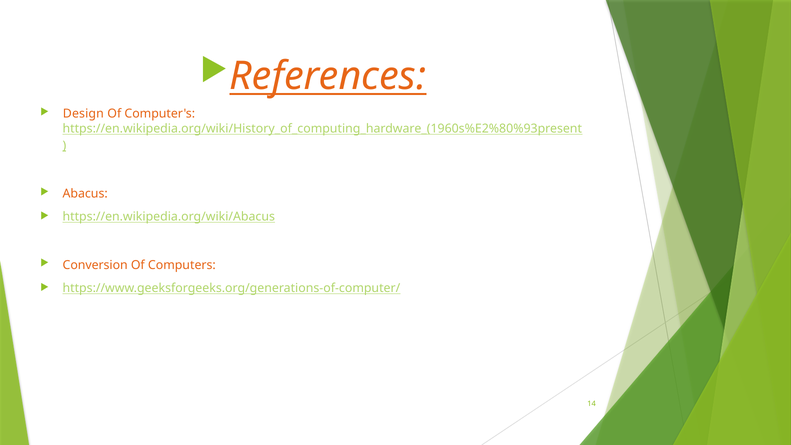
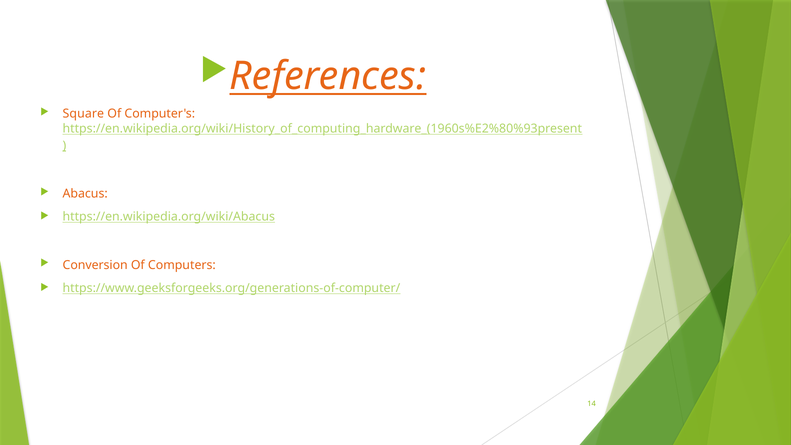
Design: Design -> Square (83, 114)
